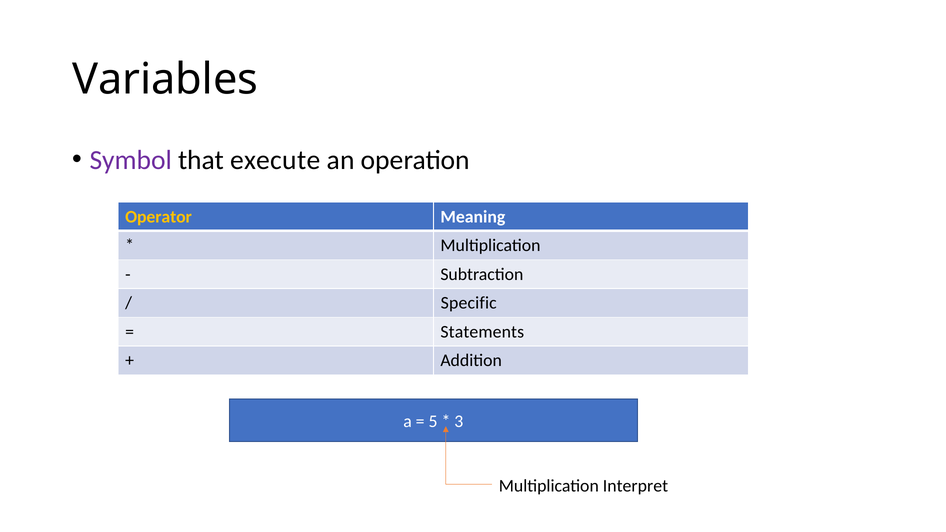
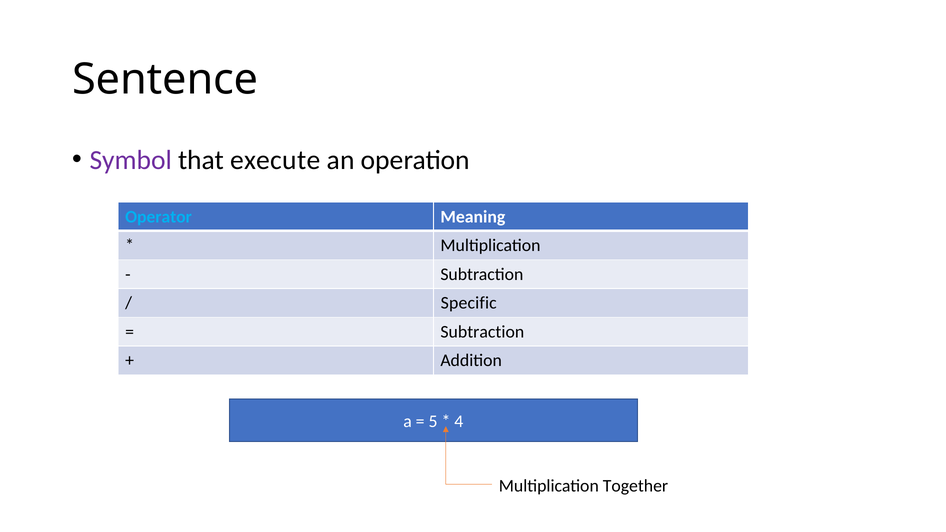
Variables: Variables -> Sentence (165, 79)
Operator colour: yellow -> light blue (159, 217)
Statements: Statements -> Subtraction (482, 332)
3: 3 -> 4 (459, 421)
Interpret: Interpret -> Together (635, 486)
